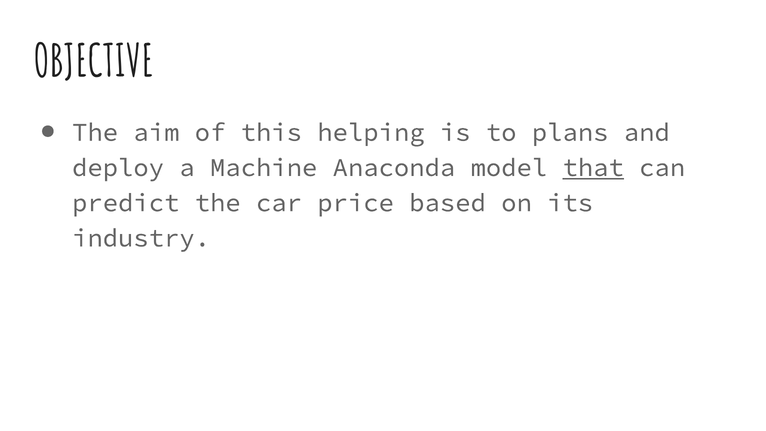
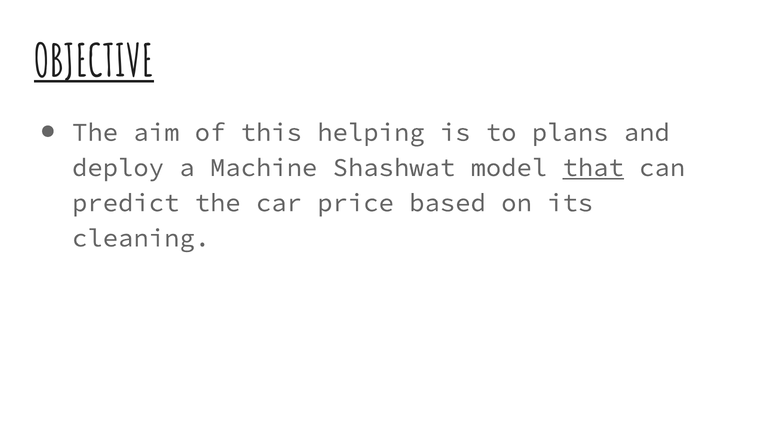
OBJECTIVE underline: none -> present (94, 62)
Anaconda: Anaconda -> Shashwat (394, 168)
industry: industry -> cleaning (141, 238)
